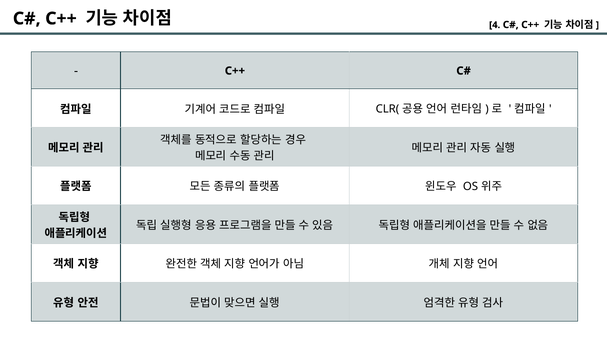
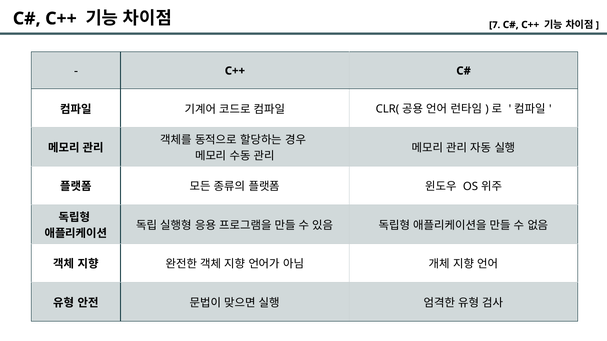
4: 4 -> 7 (495, 25)
